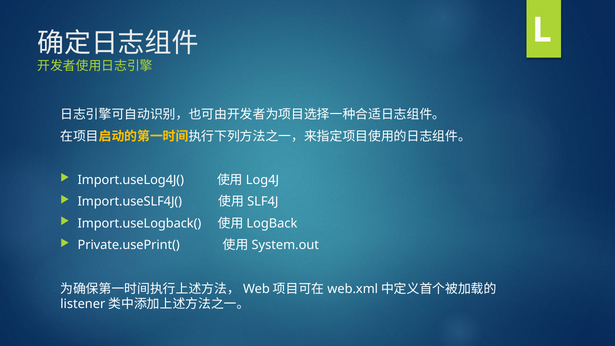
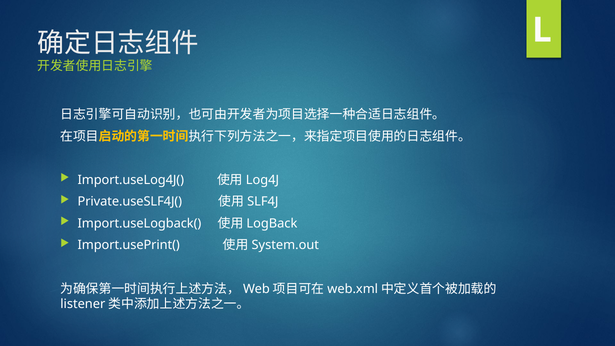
Import.useSLF4J(: Import.useSLF4J( -> Private.useSLF4J( (130, 202)
Private.usePrint(: Private.usePrint( -> Import.usePrint( (129, 245)
